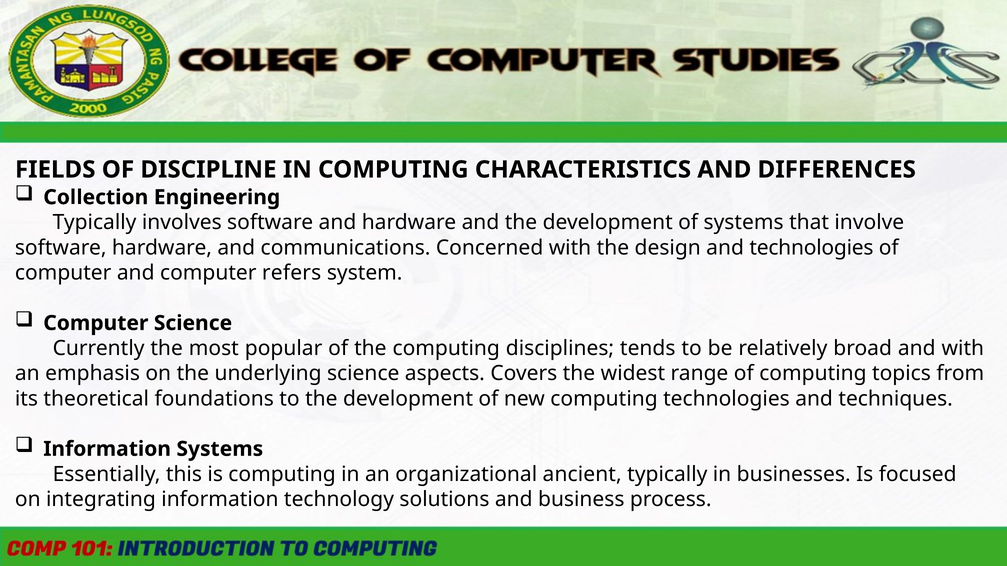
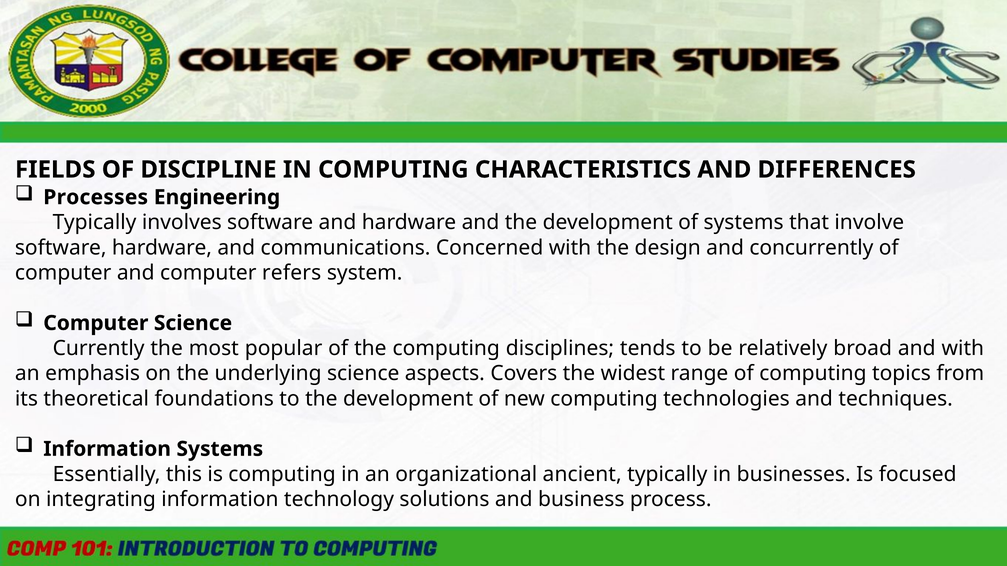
Collection: Collection -> Processes (96, 197)
and technologies: technologies -> concurrently (811, 248)
